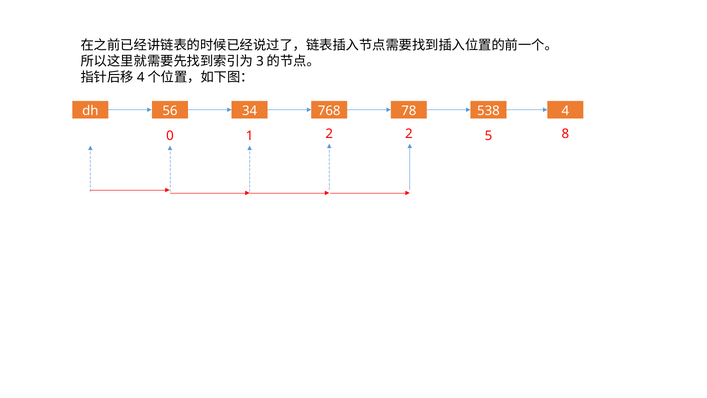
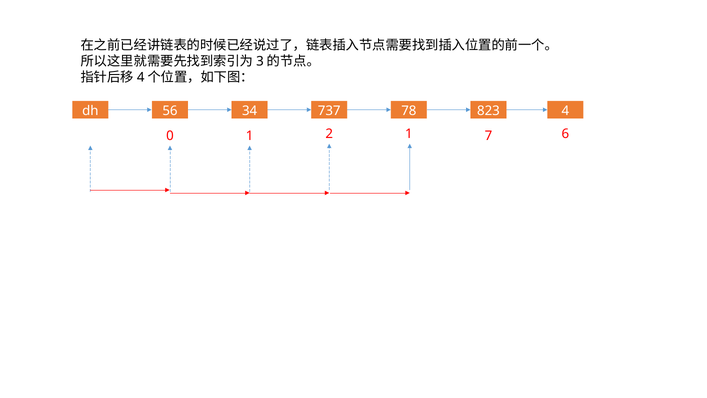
768: 768 -> 737 (329, 111)
538: 538 -> 823 (488, 111)
2 2: 2 -> 1 (409, 134)
5: 5 -> 7 (488, 136)
8: 8 -> 6 (565, 134)
